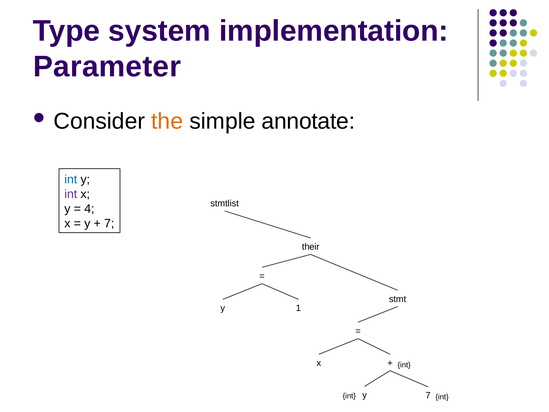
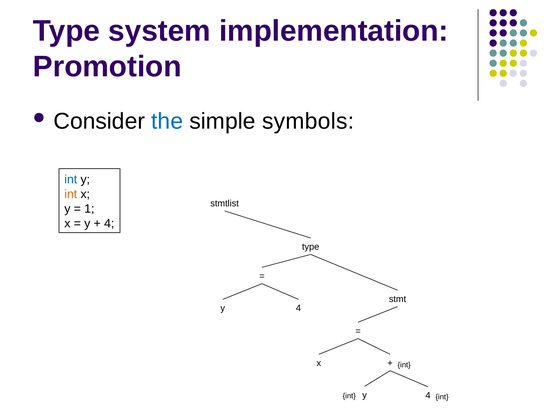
Parameter: Parameter -> Promotion (107, 67)
the colour: orange -> blue (167, 121)
annotate: annotate -> symbols (308, 121)
int colour: purple -> orange (71, 194)
4: 4 -> 1 (89, 209)
7: 7 -> 4 (109, 223)
their: their -> type (311, 247)
1: 1 -> 4 (298, 308)
7: 7 -> 4 (428, 395)
